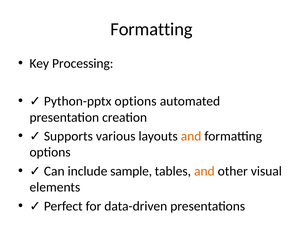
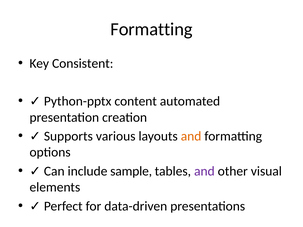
Processing: Processing -> Consistent (83, 64)
options: options -> content (136, 101)
and colour: orange -> purple (204, 171)
